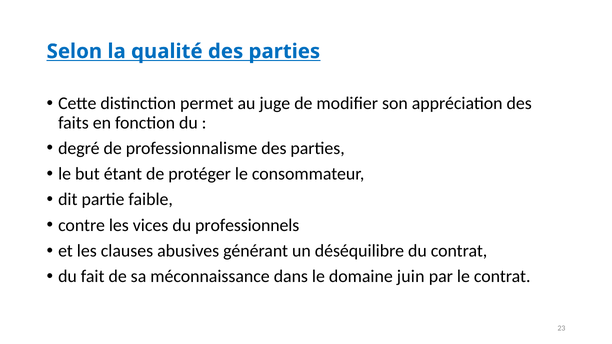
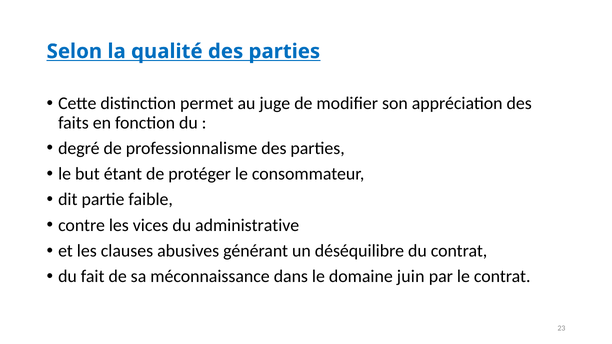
professionnels: professionnels -> administrative (247, 225)
